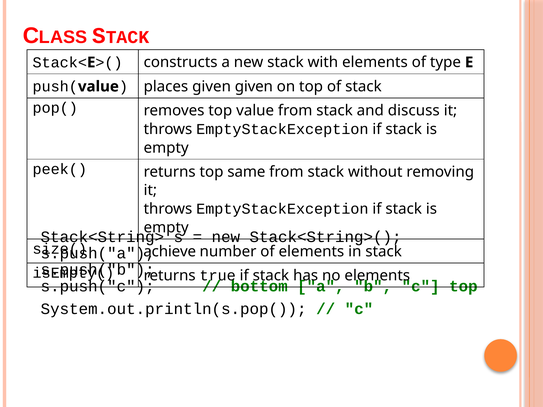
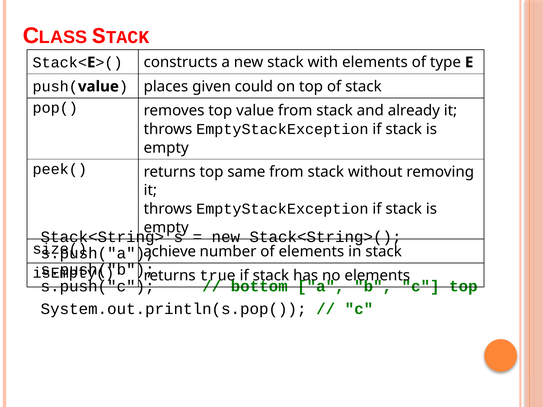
given given: given -> could (254, 86)
discuss: discuss -> already (414, 111)
